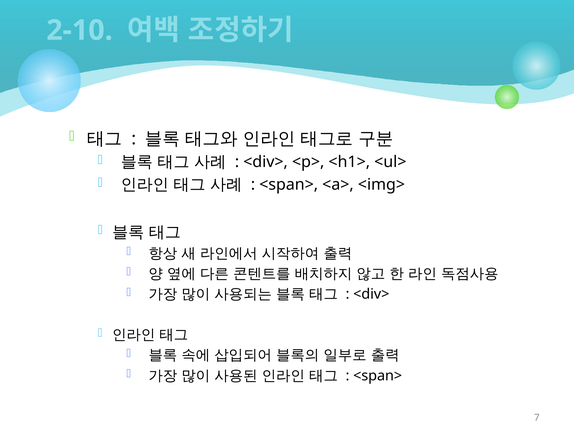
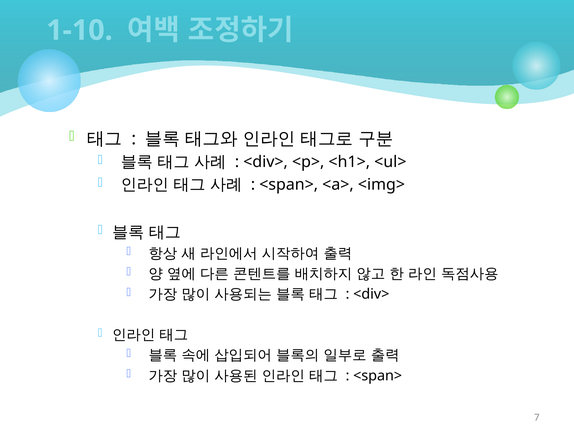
2-10: 2-10 -> 1-10 (79, 30)
